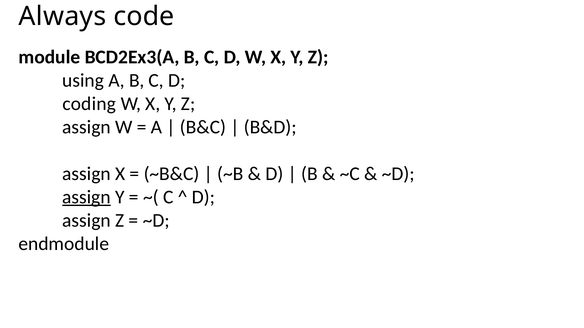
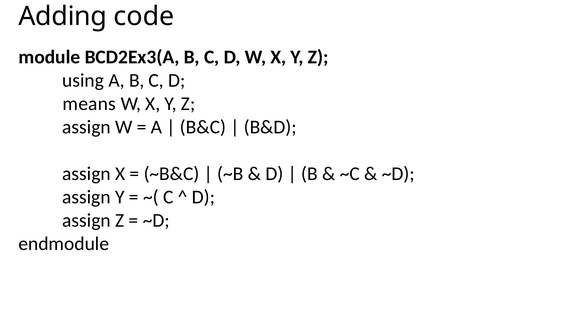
Always: Always -> Adding (63, 16)
coding: coding -> means (89, 104)
assign underline: present -> none (87, 197)
